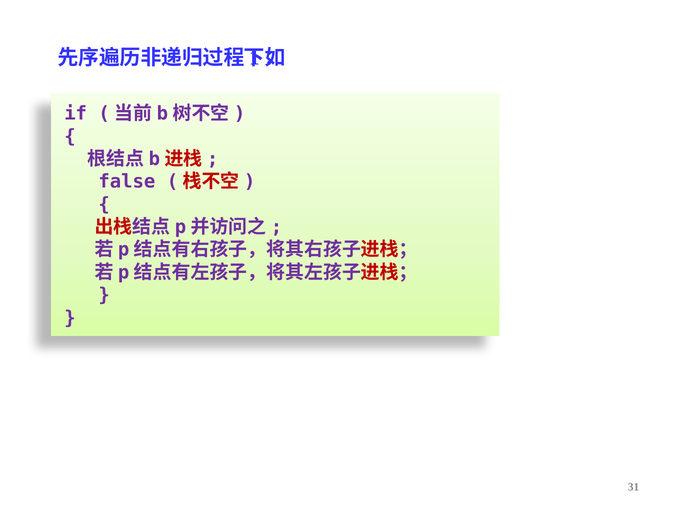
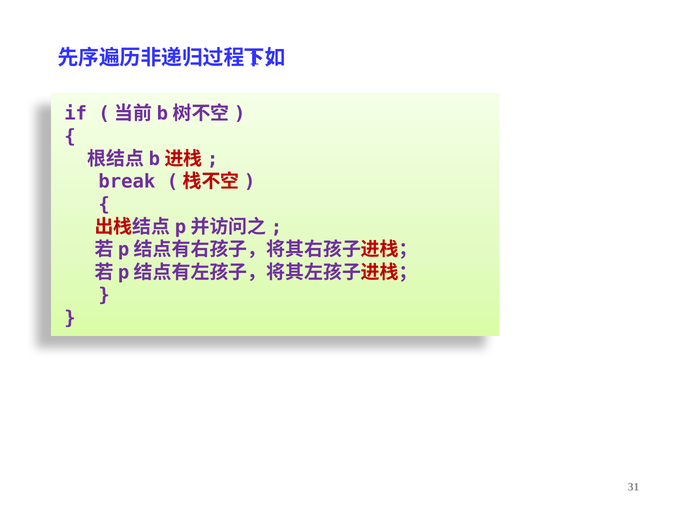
false: false -> break (127, 182)
